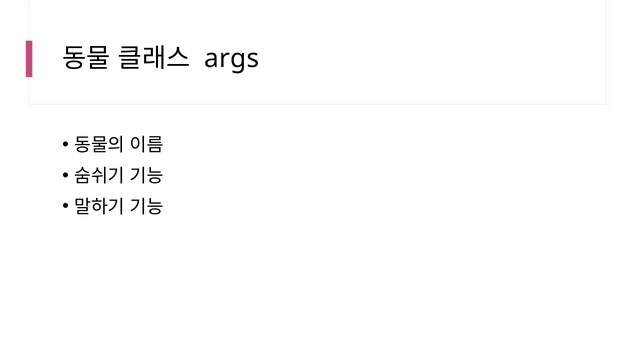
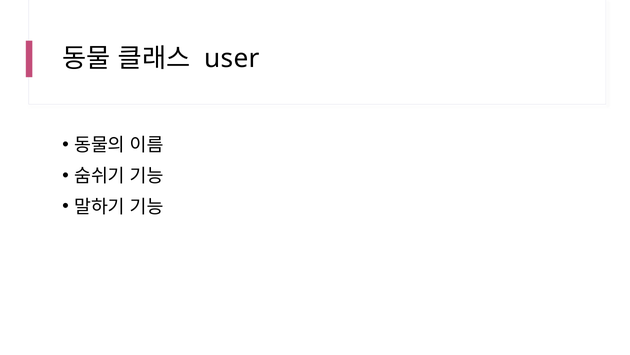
args: args -> user (232, 59)
